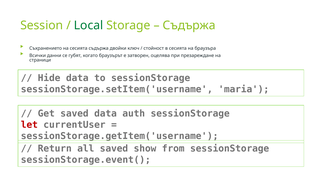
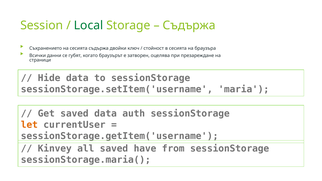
let colour: red -> orange (29, 125)
Return: Return -> Kinvey (55, 149)
show: show -> have (145, 149)
sessionStorage.event(: sessionStorage.event( -> sessionStorage.maria( (86, 160)
